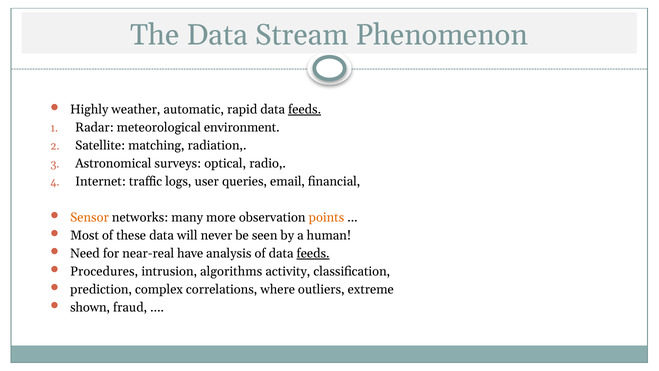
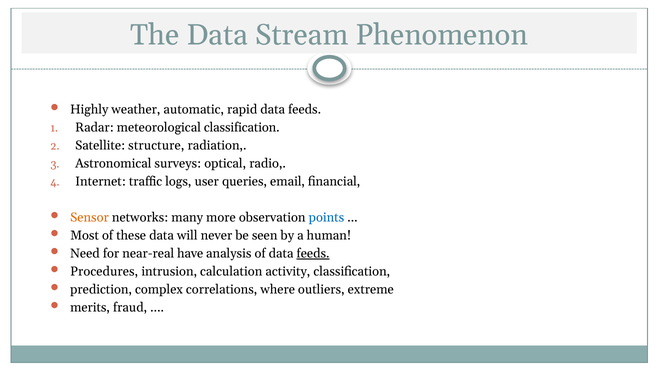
feeds underline: present -> none (305, 109)
meteorological environment: environment -> classification (242, 127)
matching: matching -> structure (156, 145)
points colour: orange -> blue (326, 217)
algorithms: algorithms -> calculation (231, 271)
shown: shown -> merits (90, 307)
